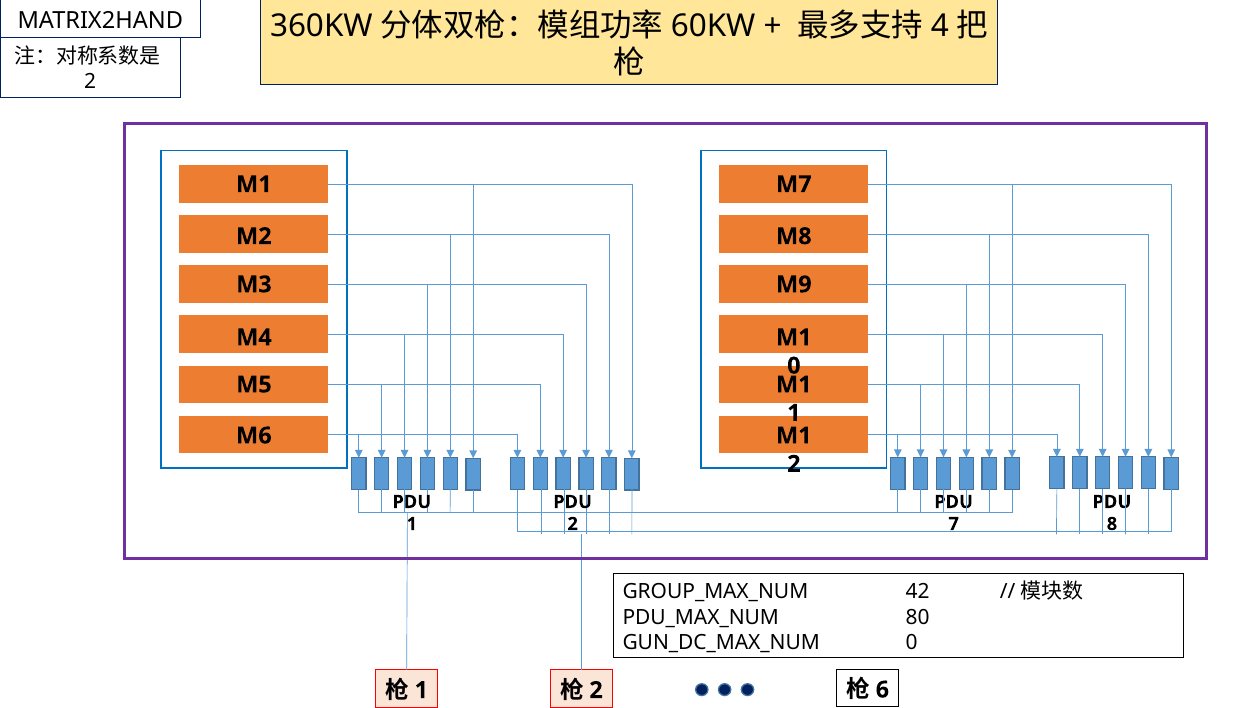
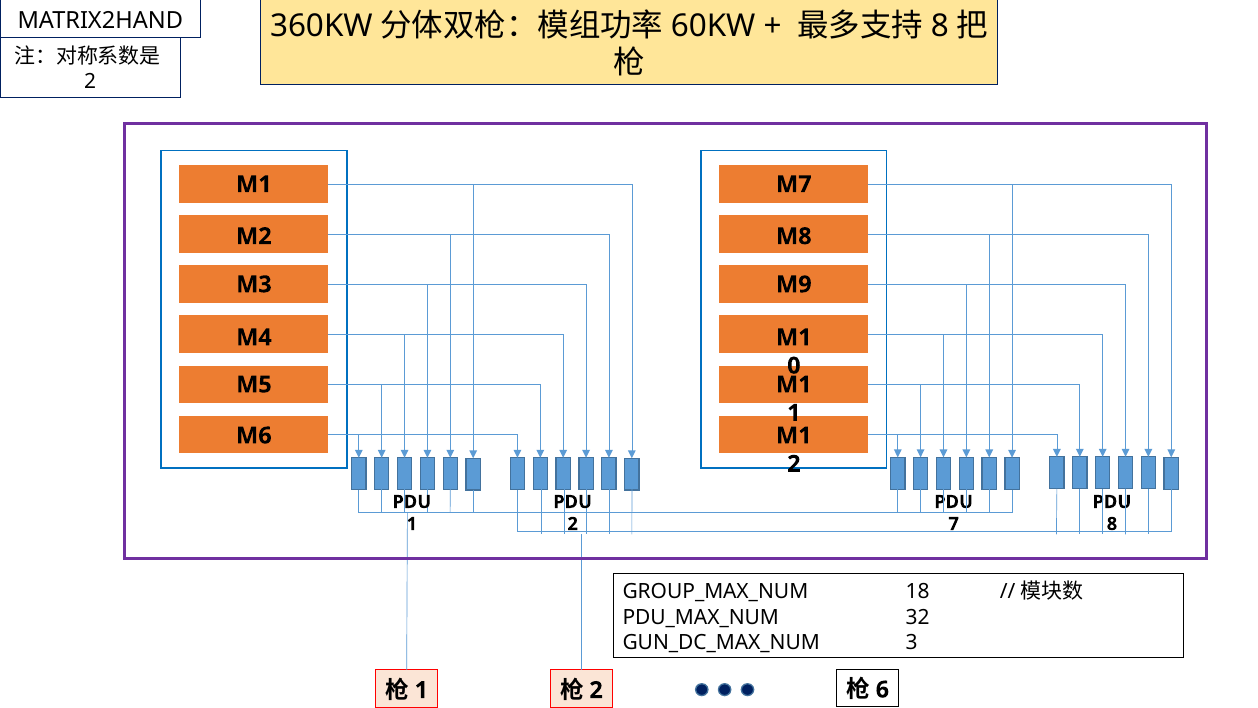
4: 4 -> 8 (940, 26)
42: 42 -> 18 (918, 592)
80: 80 -> 32 (918, 617)
GUN_DC_MAX_NUM 0: 0 -> 3 (912, 642)
